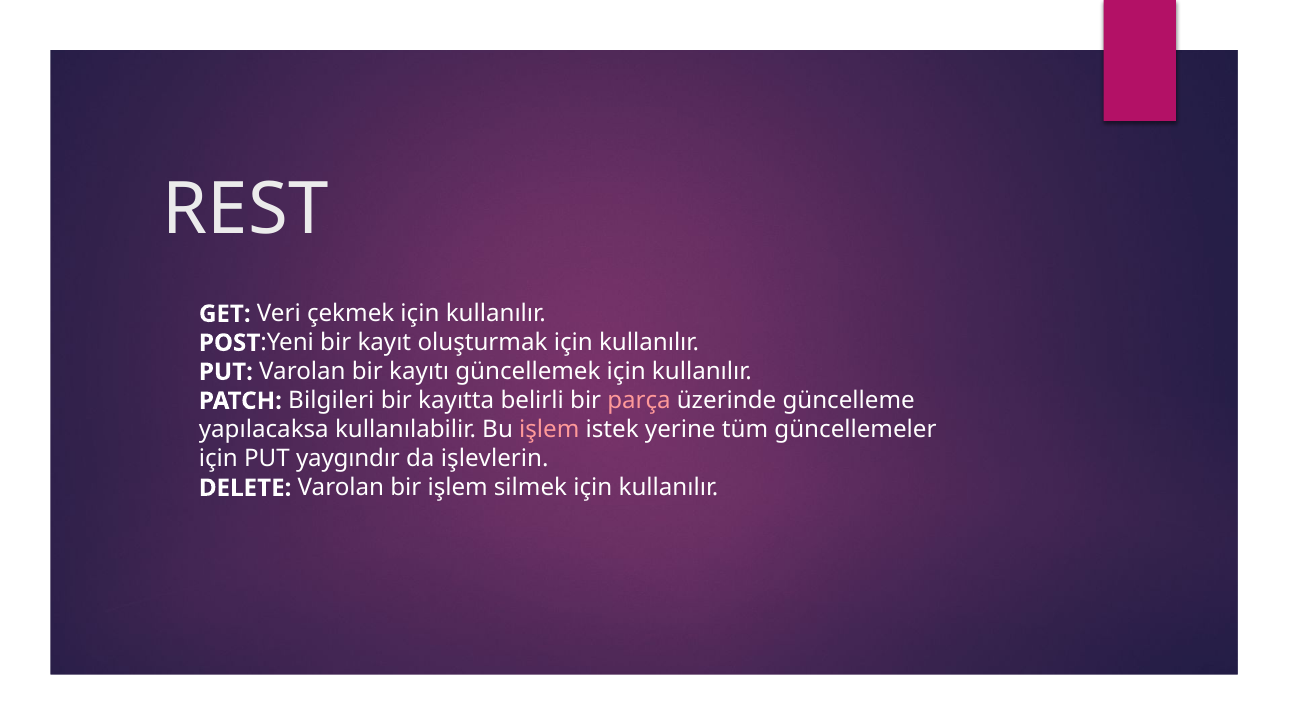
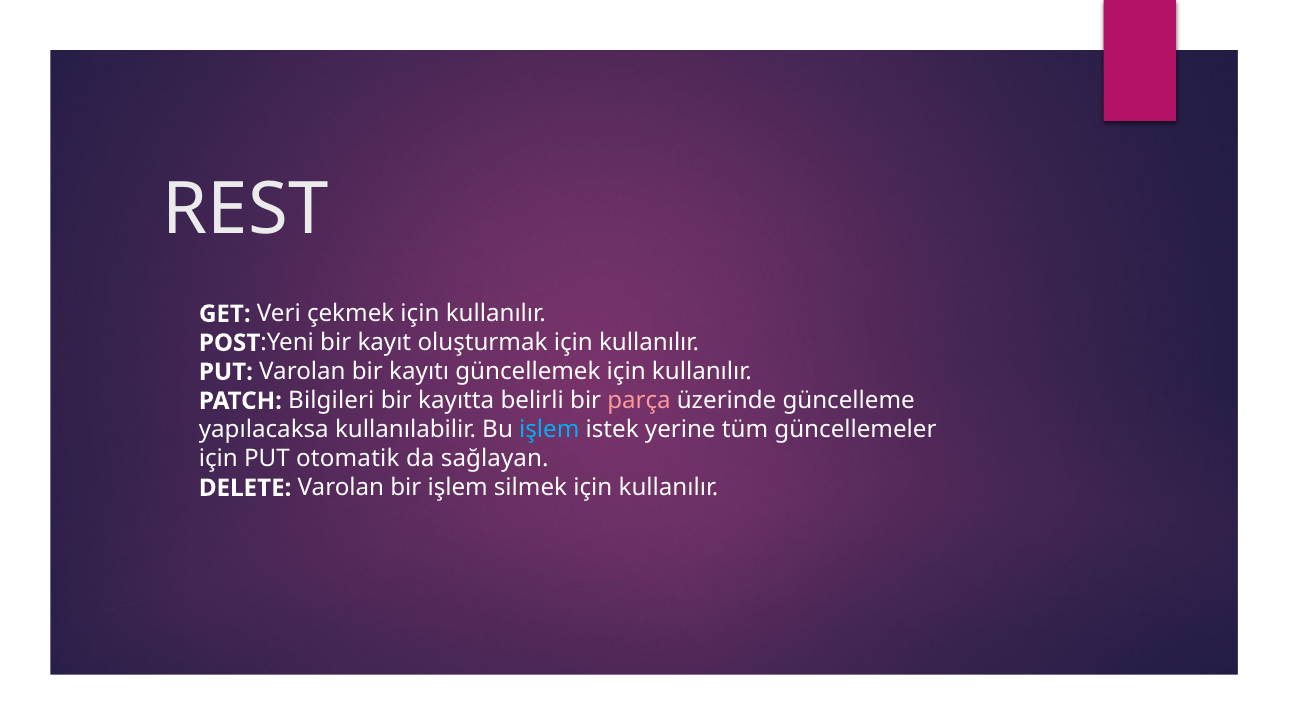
işlem colour: pink -> light blue (549, 430)
yaygındır: yaygındır -> otomatik (348, 459)
işlevlerin: işlevlerin -> sağlayan (495, 459)
